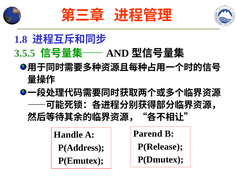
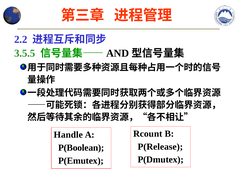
1.8: 1.8 -> 2.2 (21, 39)
Parend: Parend -> Rcount (148, 134)
P(Address: P(Address -> P(Boolean (81, 147)
